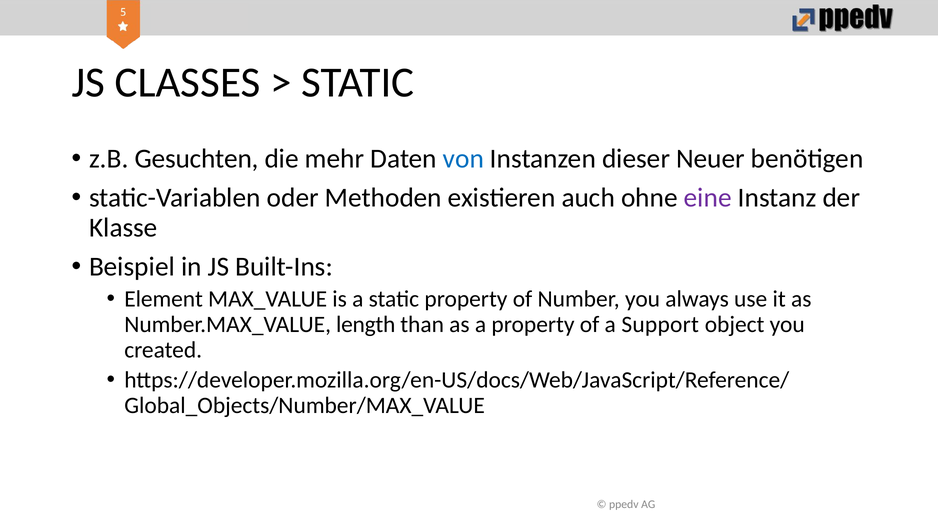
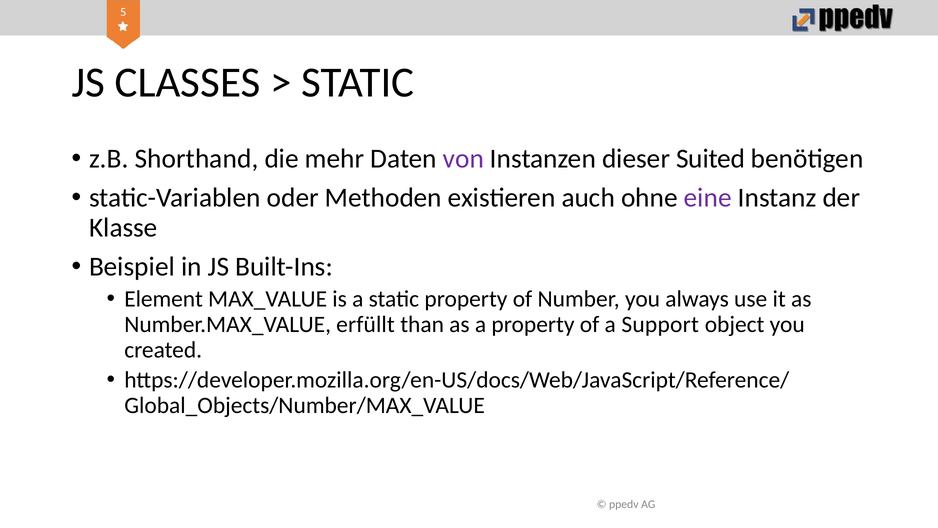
Gesuchten: Gesuchten -> Shorthand (197, 159)
von colour: blue -> purple (463, 159)
Neuer: Neuer -> Suited (711, 159)
length: length -> erfüllt (366, 324)
